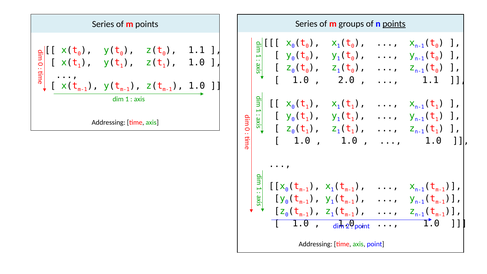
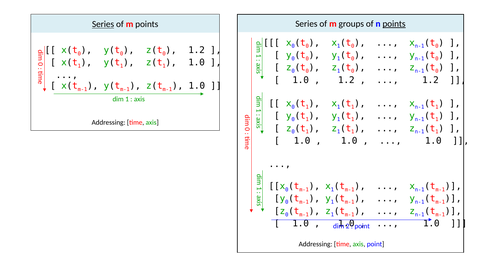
Series underline: none -> present (103, 24)
1.1: 1.1 -> 1.2 (197, 50)
2.0: 2.0 -> 1.2 (346, 80)
1.1: 1.1 -> 1.2 (430, 80)
